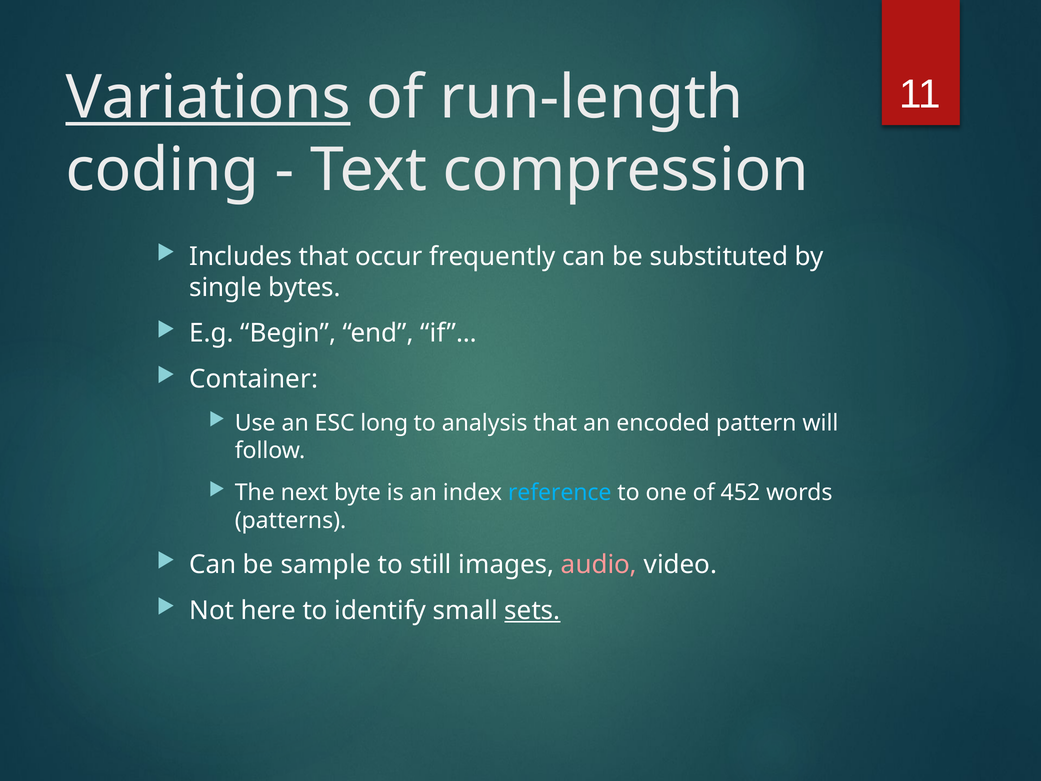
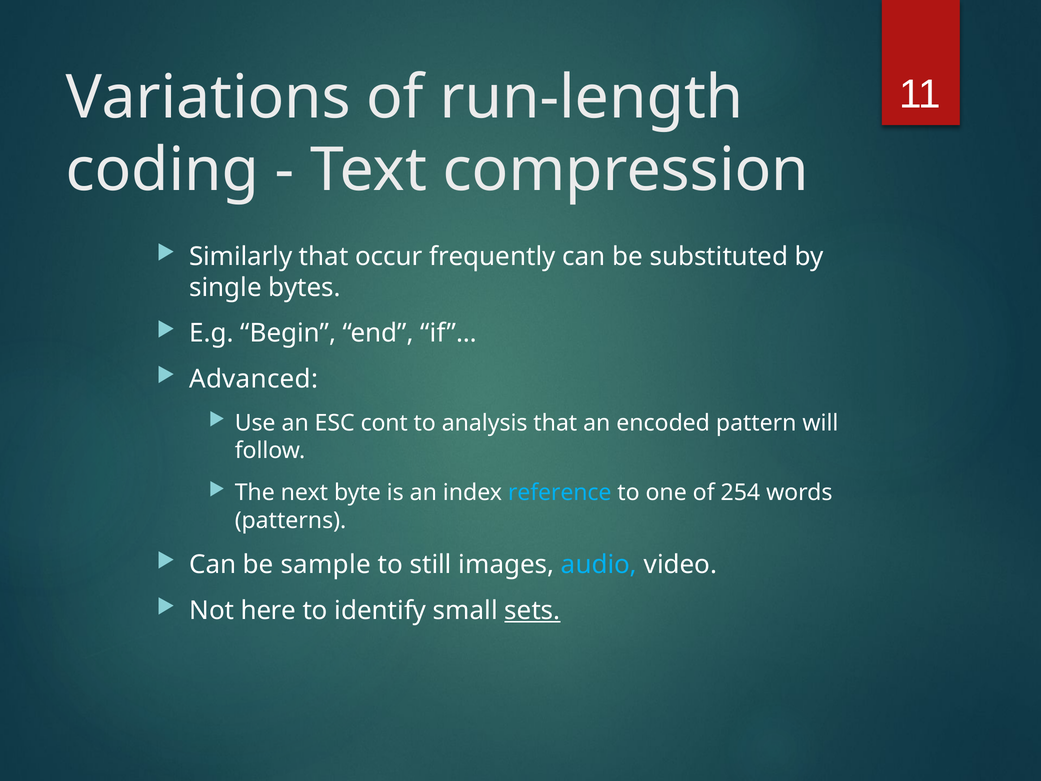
Variations underline: present -> none (208, 97)
Includes: Includes -> Similarly (241, 256)
Container: Container -> Advanced (254, 379)
long: long -> cont (384, 423)
452: 452 -> 254 (740, 493)
audio colour: pink -> light blue (599, 565)
